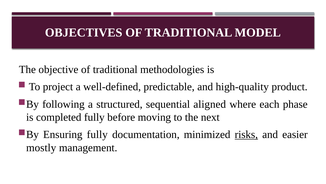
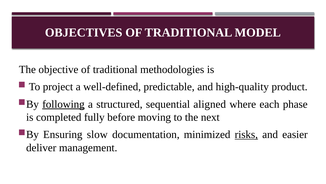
following underline: none -> present (63, 104)
Ensuring fully: fully -> slow (97, 134)
mostly: mostly -> deliver (41, 147)
